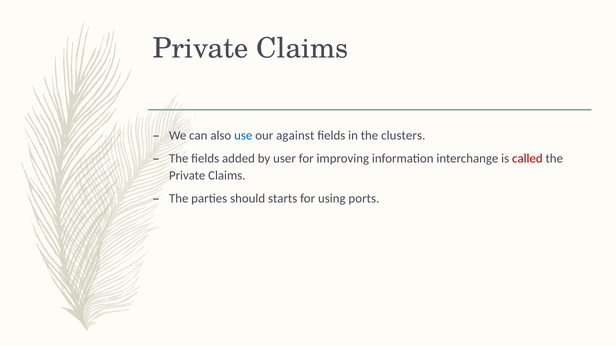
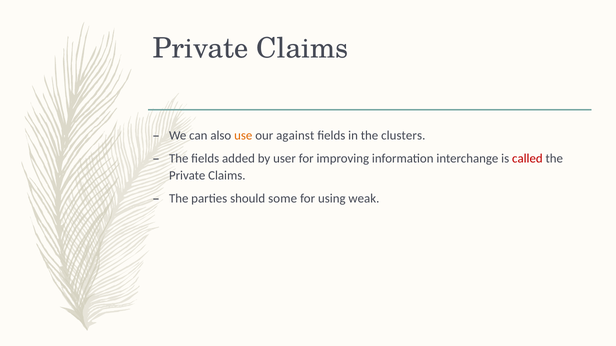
use colour: blue -> orange (243, 136)
starts: starts -> some (283, 199)
ports: ports -> weak (364, 199)
